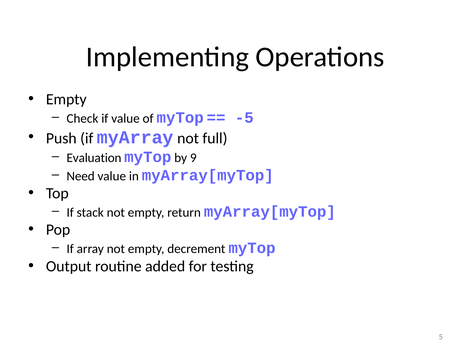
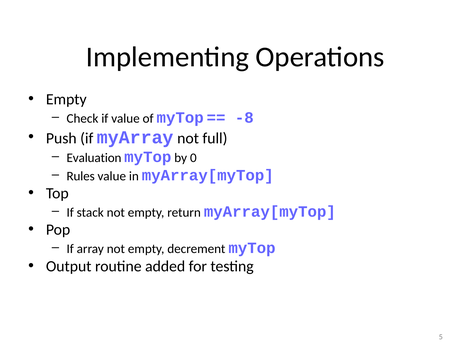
-5: -5 -> -8 (244, 118)
9: 9 -> 0 (193, 158)
Need: Need -> Rules (81, 176)
